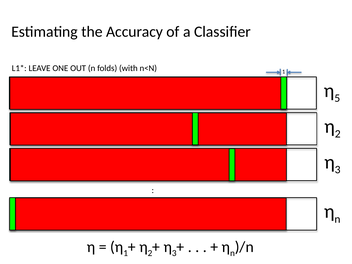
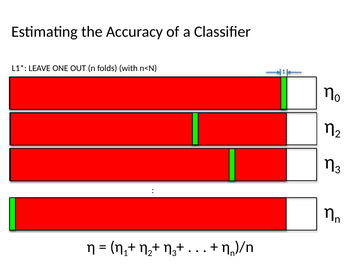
5: 5 -> 0 (337, 98)
